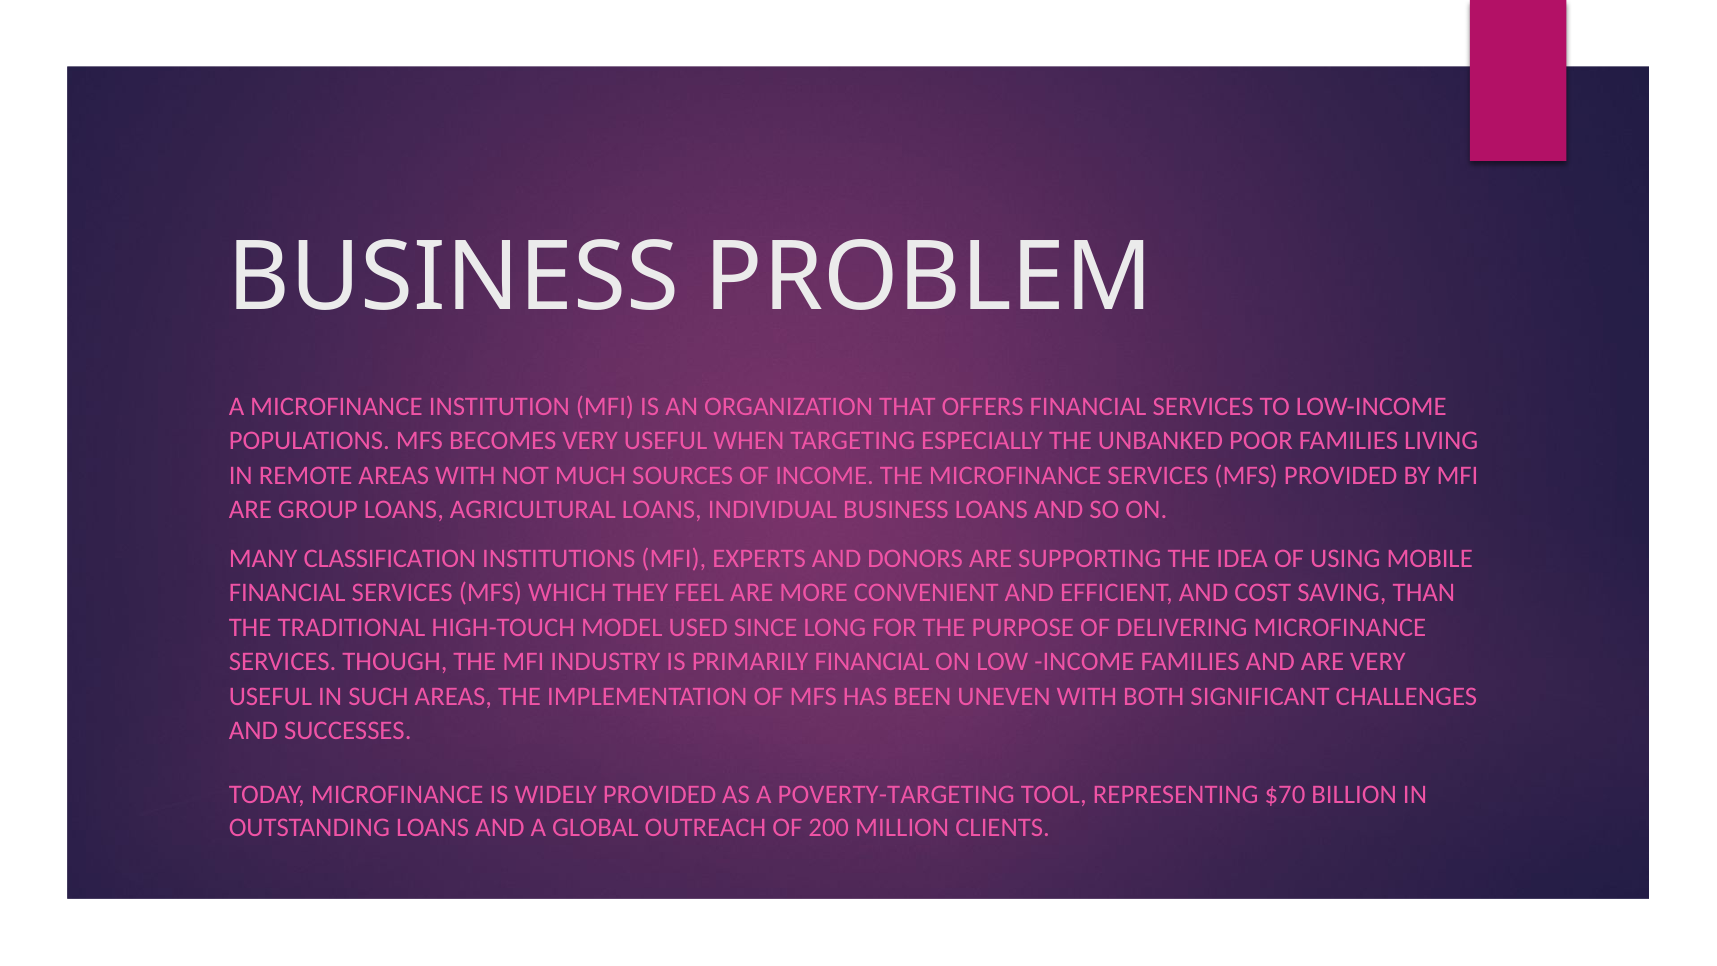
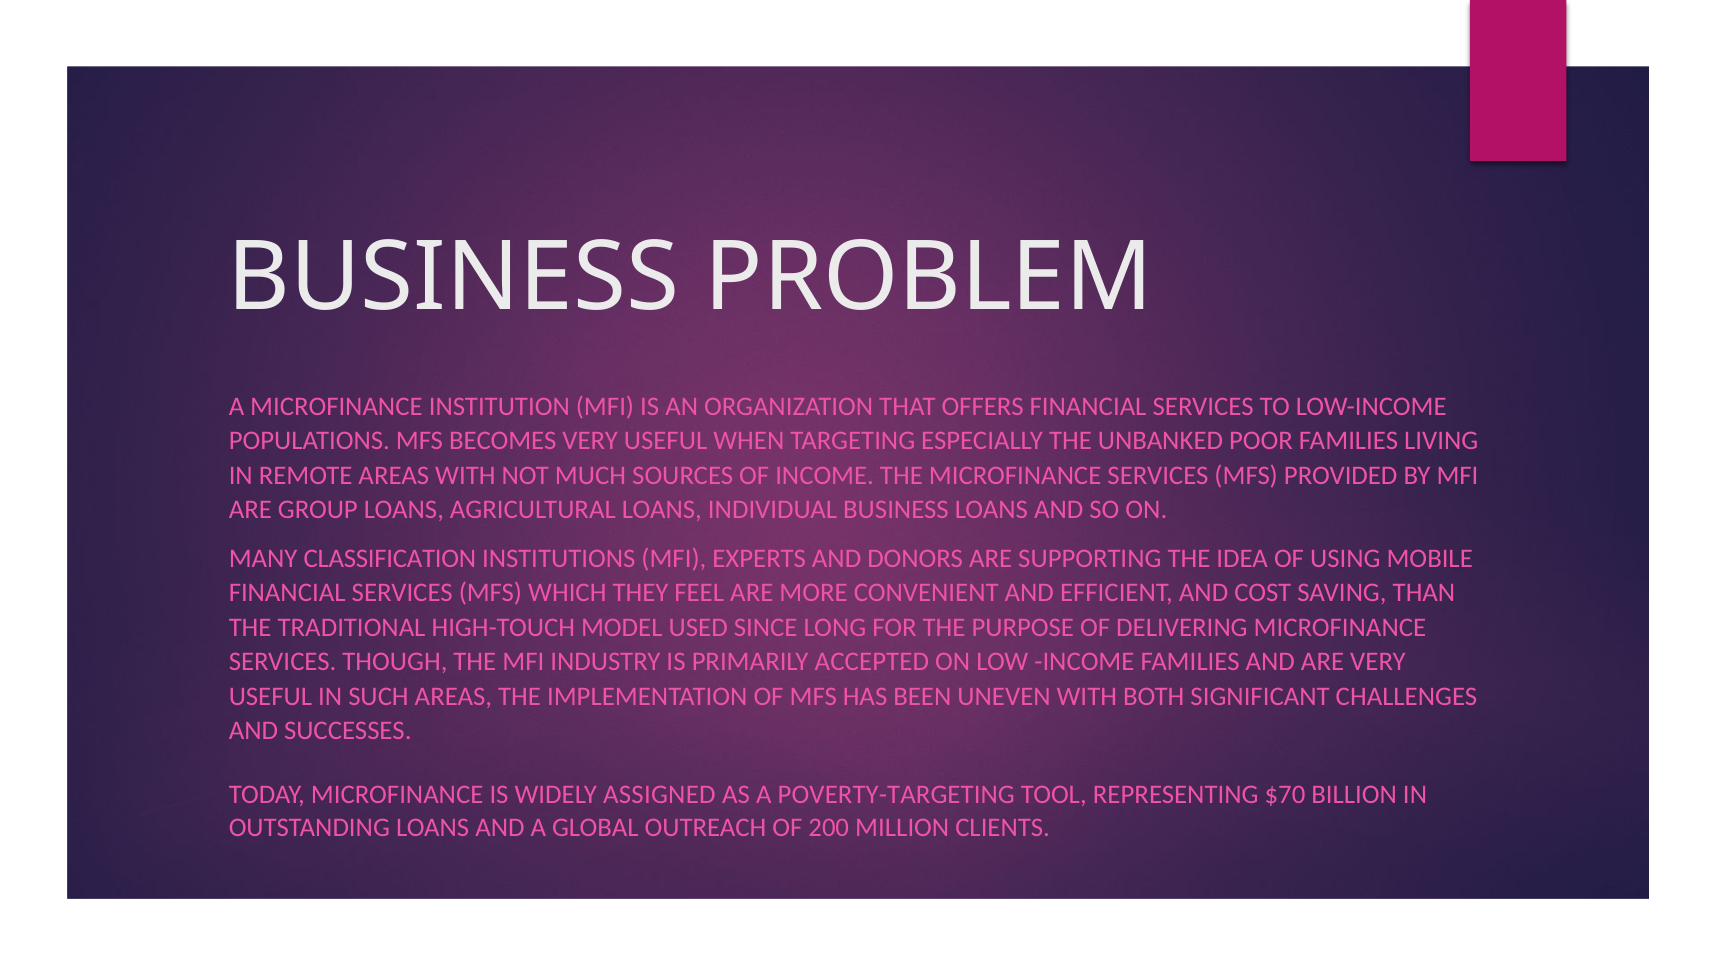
PRIMARILY FINANCIAL: FINANCIAL -> ACCEPTED (872, 662)
WIDELY PROVIDED: PROVIDED -> ASSIGNED (659, 795)
